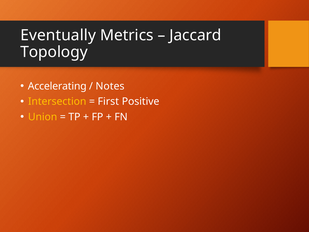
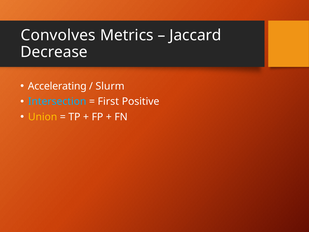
Eventually: Eventually -> Convolves (58, 35)
Topology: Topology -> Decrease (54, 52)
Notes: Notes -> Slurm (110, 86)
Intersection colour: yellow -> light blue (57, 101)
